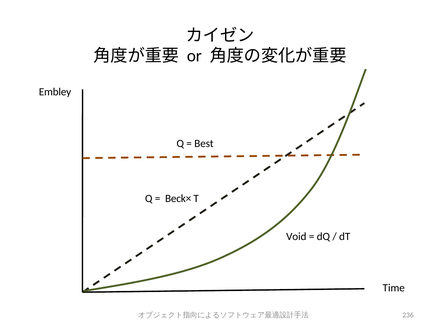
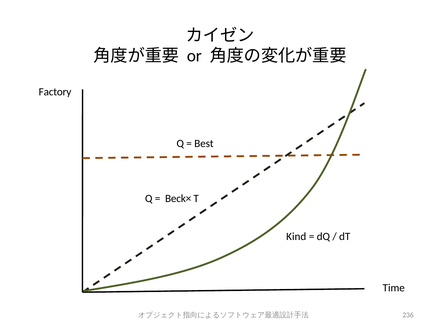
Embley: Embley -> Factory (55, 92)
Void: Void -> Kind (296, 236)
